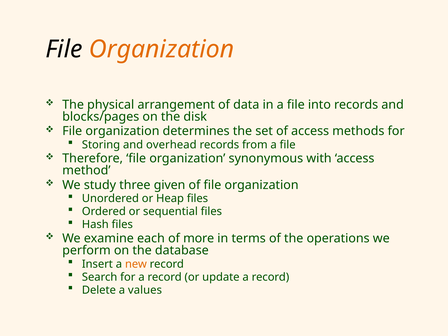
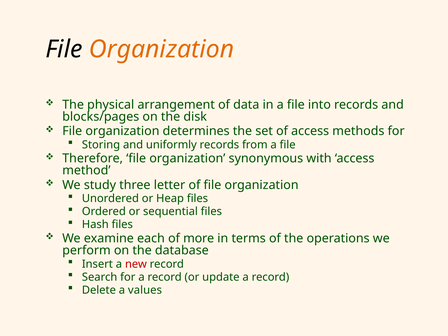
overhead: overhead -> uniformly (171, 145)
given: given -> letter (170, 185)
new colour: orange -> red (136, 264)
